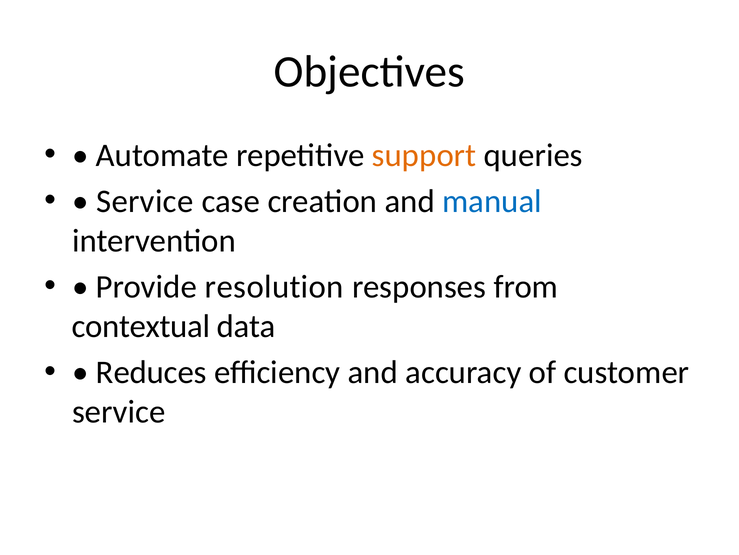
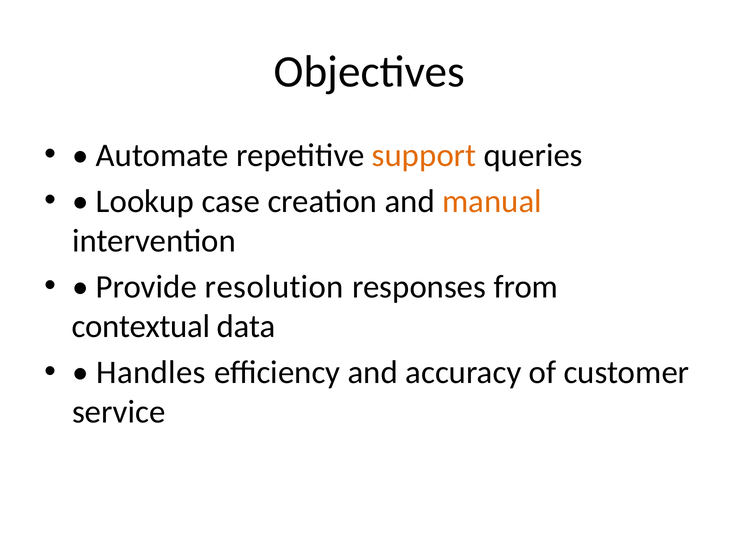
Service: Service -> Lookup (145, 201)
manual colour: blue -> orange (492, 201)
Reduces: Reduces -> Handles (151, 372)
